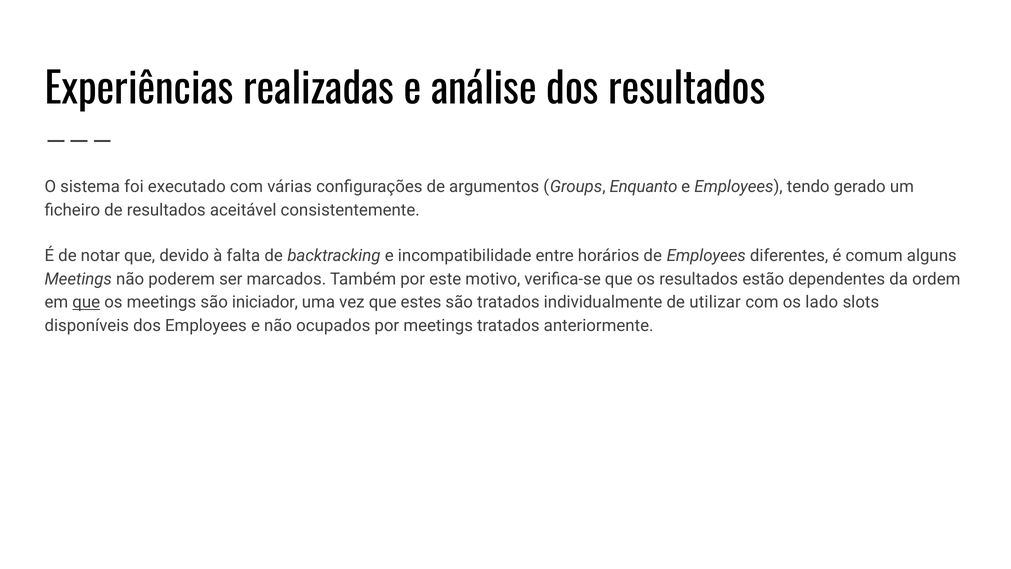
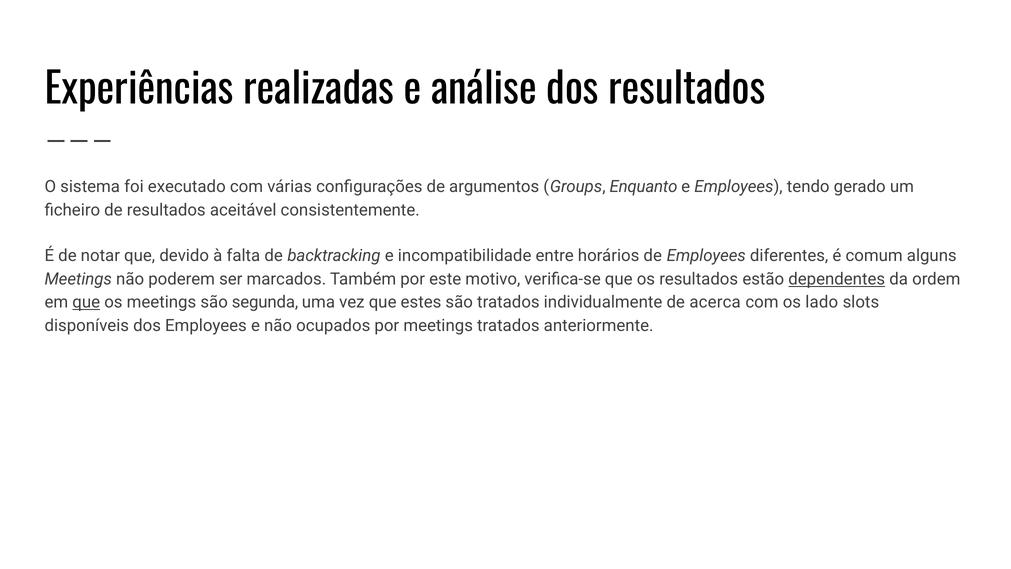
dependentes underline: none -> present (837, 279)
iniciador: iniciador -> segunda (265, 302)
utilizar: utilizar -> acerca (715, 302)
